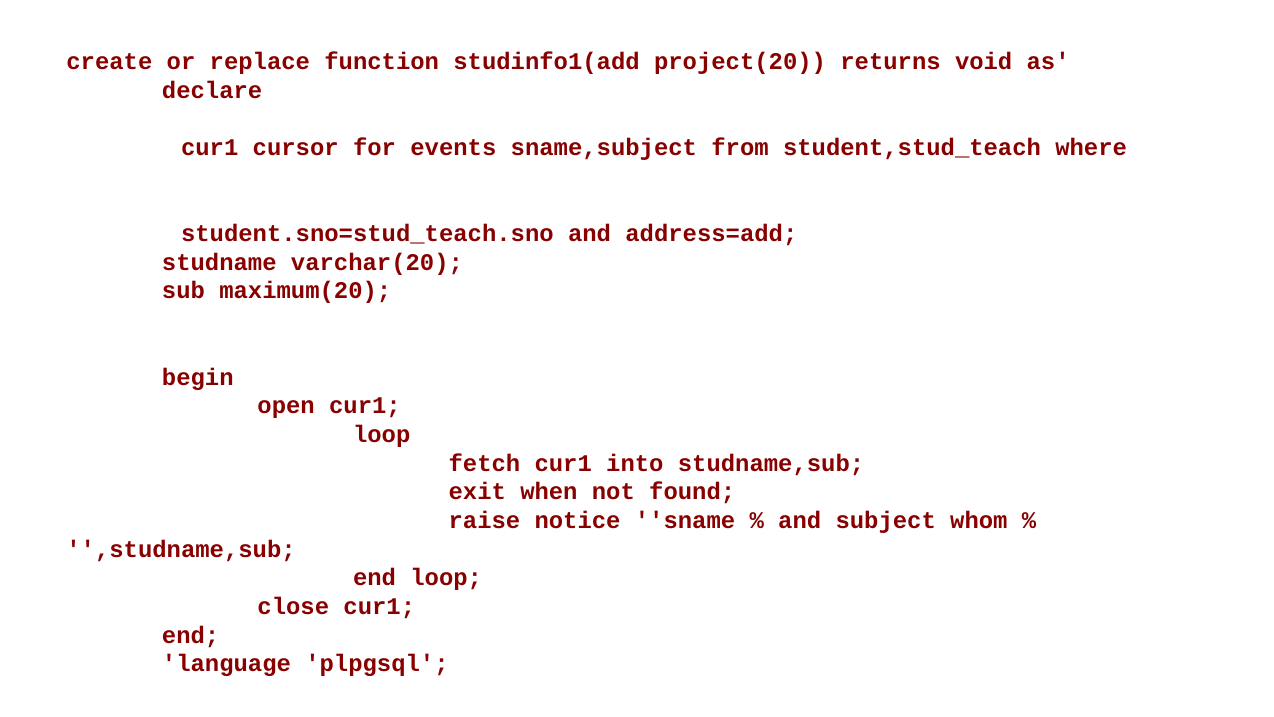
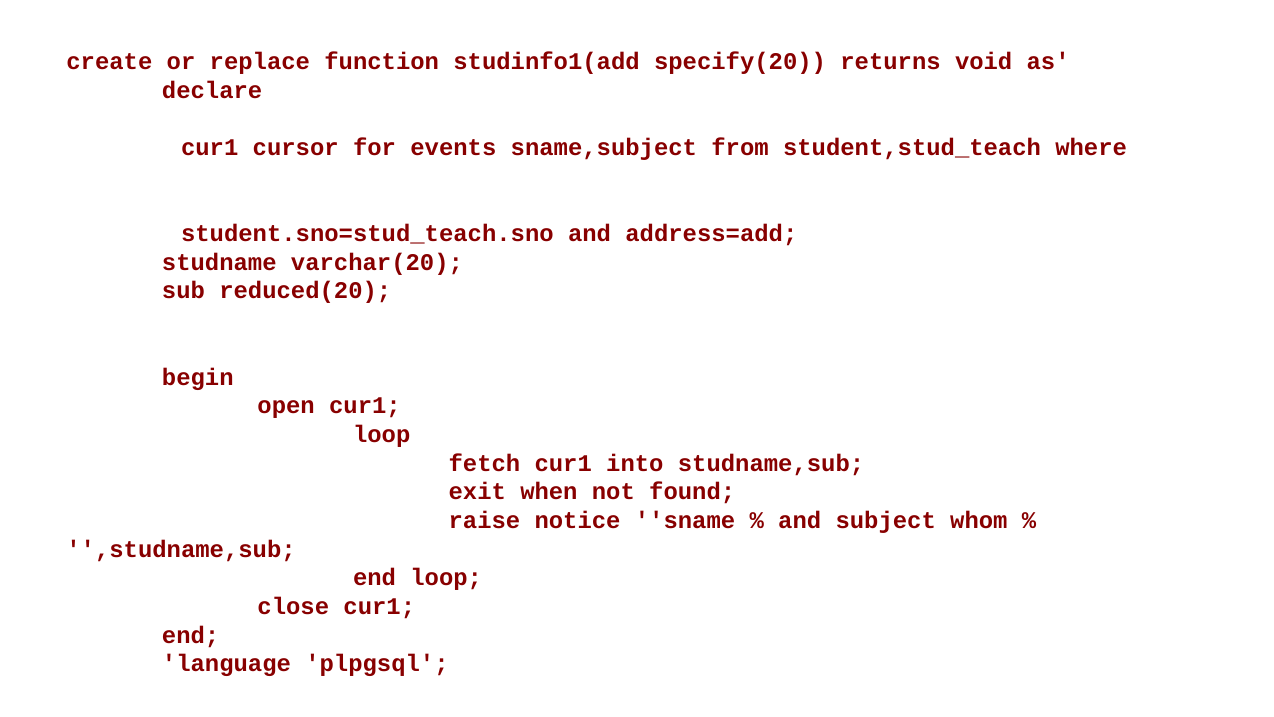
project(20: project(20 -> specify(20 (740, 62)
maximum(20: maximum(20 -> reduced(20 (305, 291)
